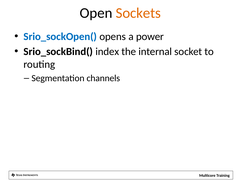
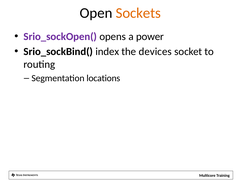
Srio_sockOpen( colour: blue -> purple (60, 37)
internal: internal -> devices (155, 52)
channels: channels -> locations (103, 79)
